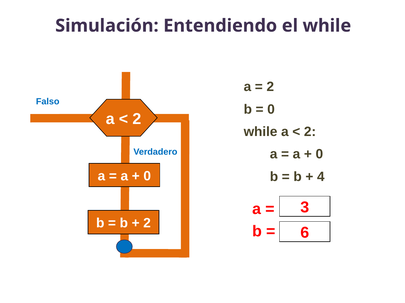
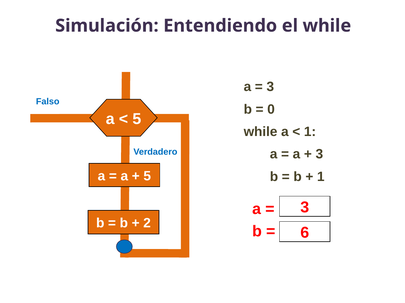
2: 2 -> 3 (270, 87)
2: 2 -> 5 (137, 119)
2: 2 -> 1 (310, 132)
0: 0 -> 3 (319, 155)
0: 0 -> 5 (147, 176)
4: 4 -> 1 (321, 177)
